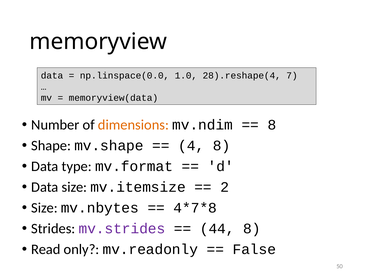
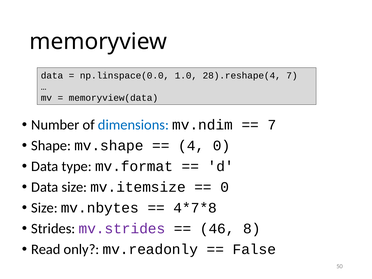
dimensions colour: orange -> blue (133, 125)
8: 8 -> 7 (272, 125)
4 8: 8 -> 0 (222, 146)
2: 2 -> 0 (225, 187)
44: 44 -> 46 (217, 229)
